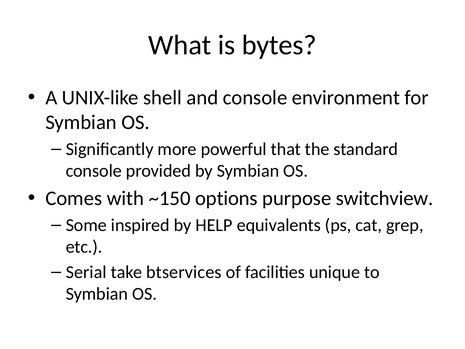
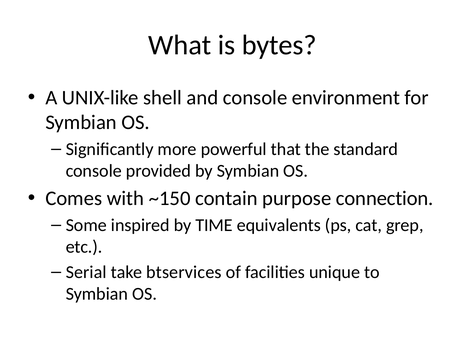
options: options -> contain (226, 198)
switchview: switchview -> connection (385, 198)
HELP: HELP -> TIME (214, 225)
